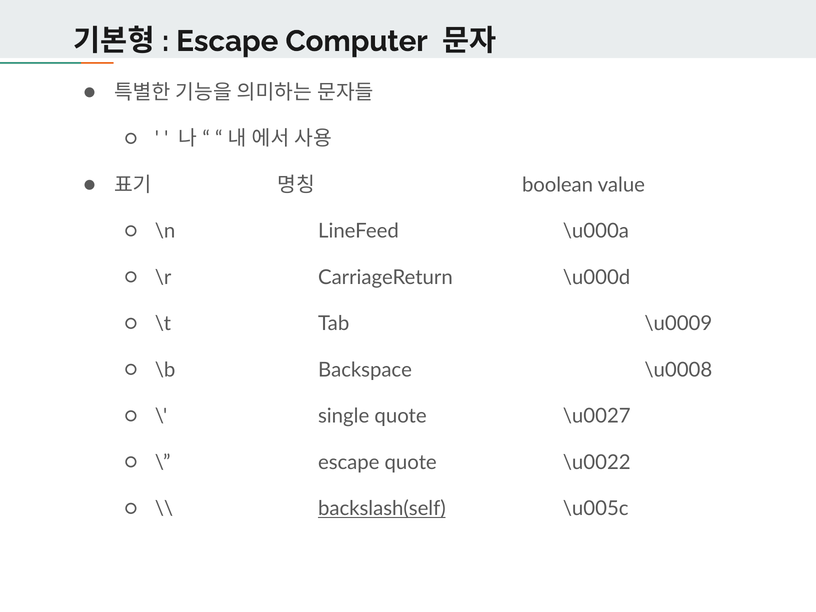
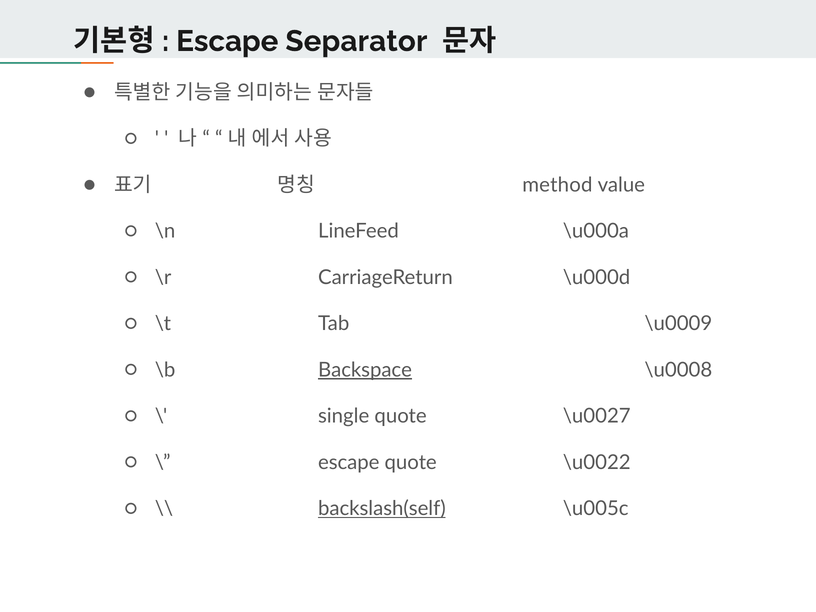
Computer: Computer -> Separator (356, 41)
boolean: boolean -> method (557, 185)
Backspace underline: none -> present (365, 370)
